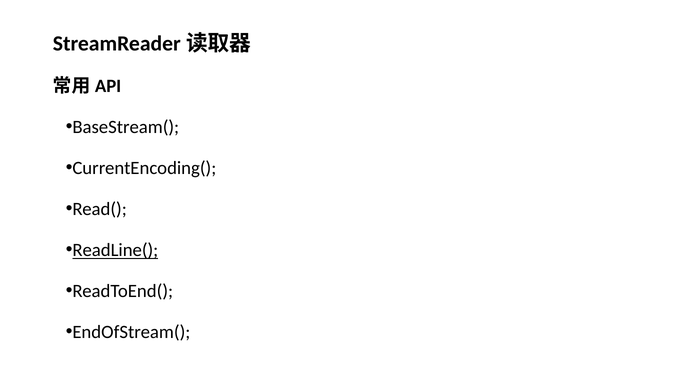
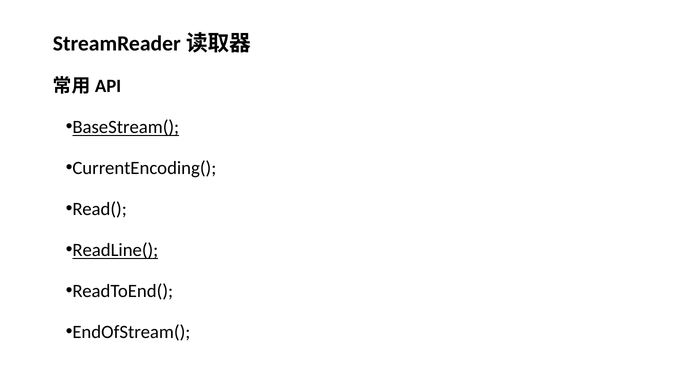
BaseStream( underline: none -> present (126, 127)
